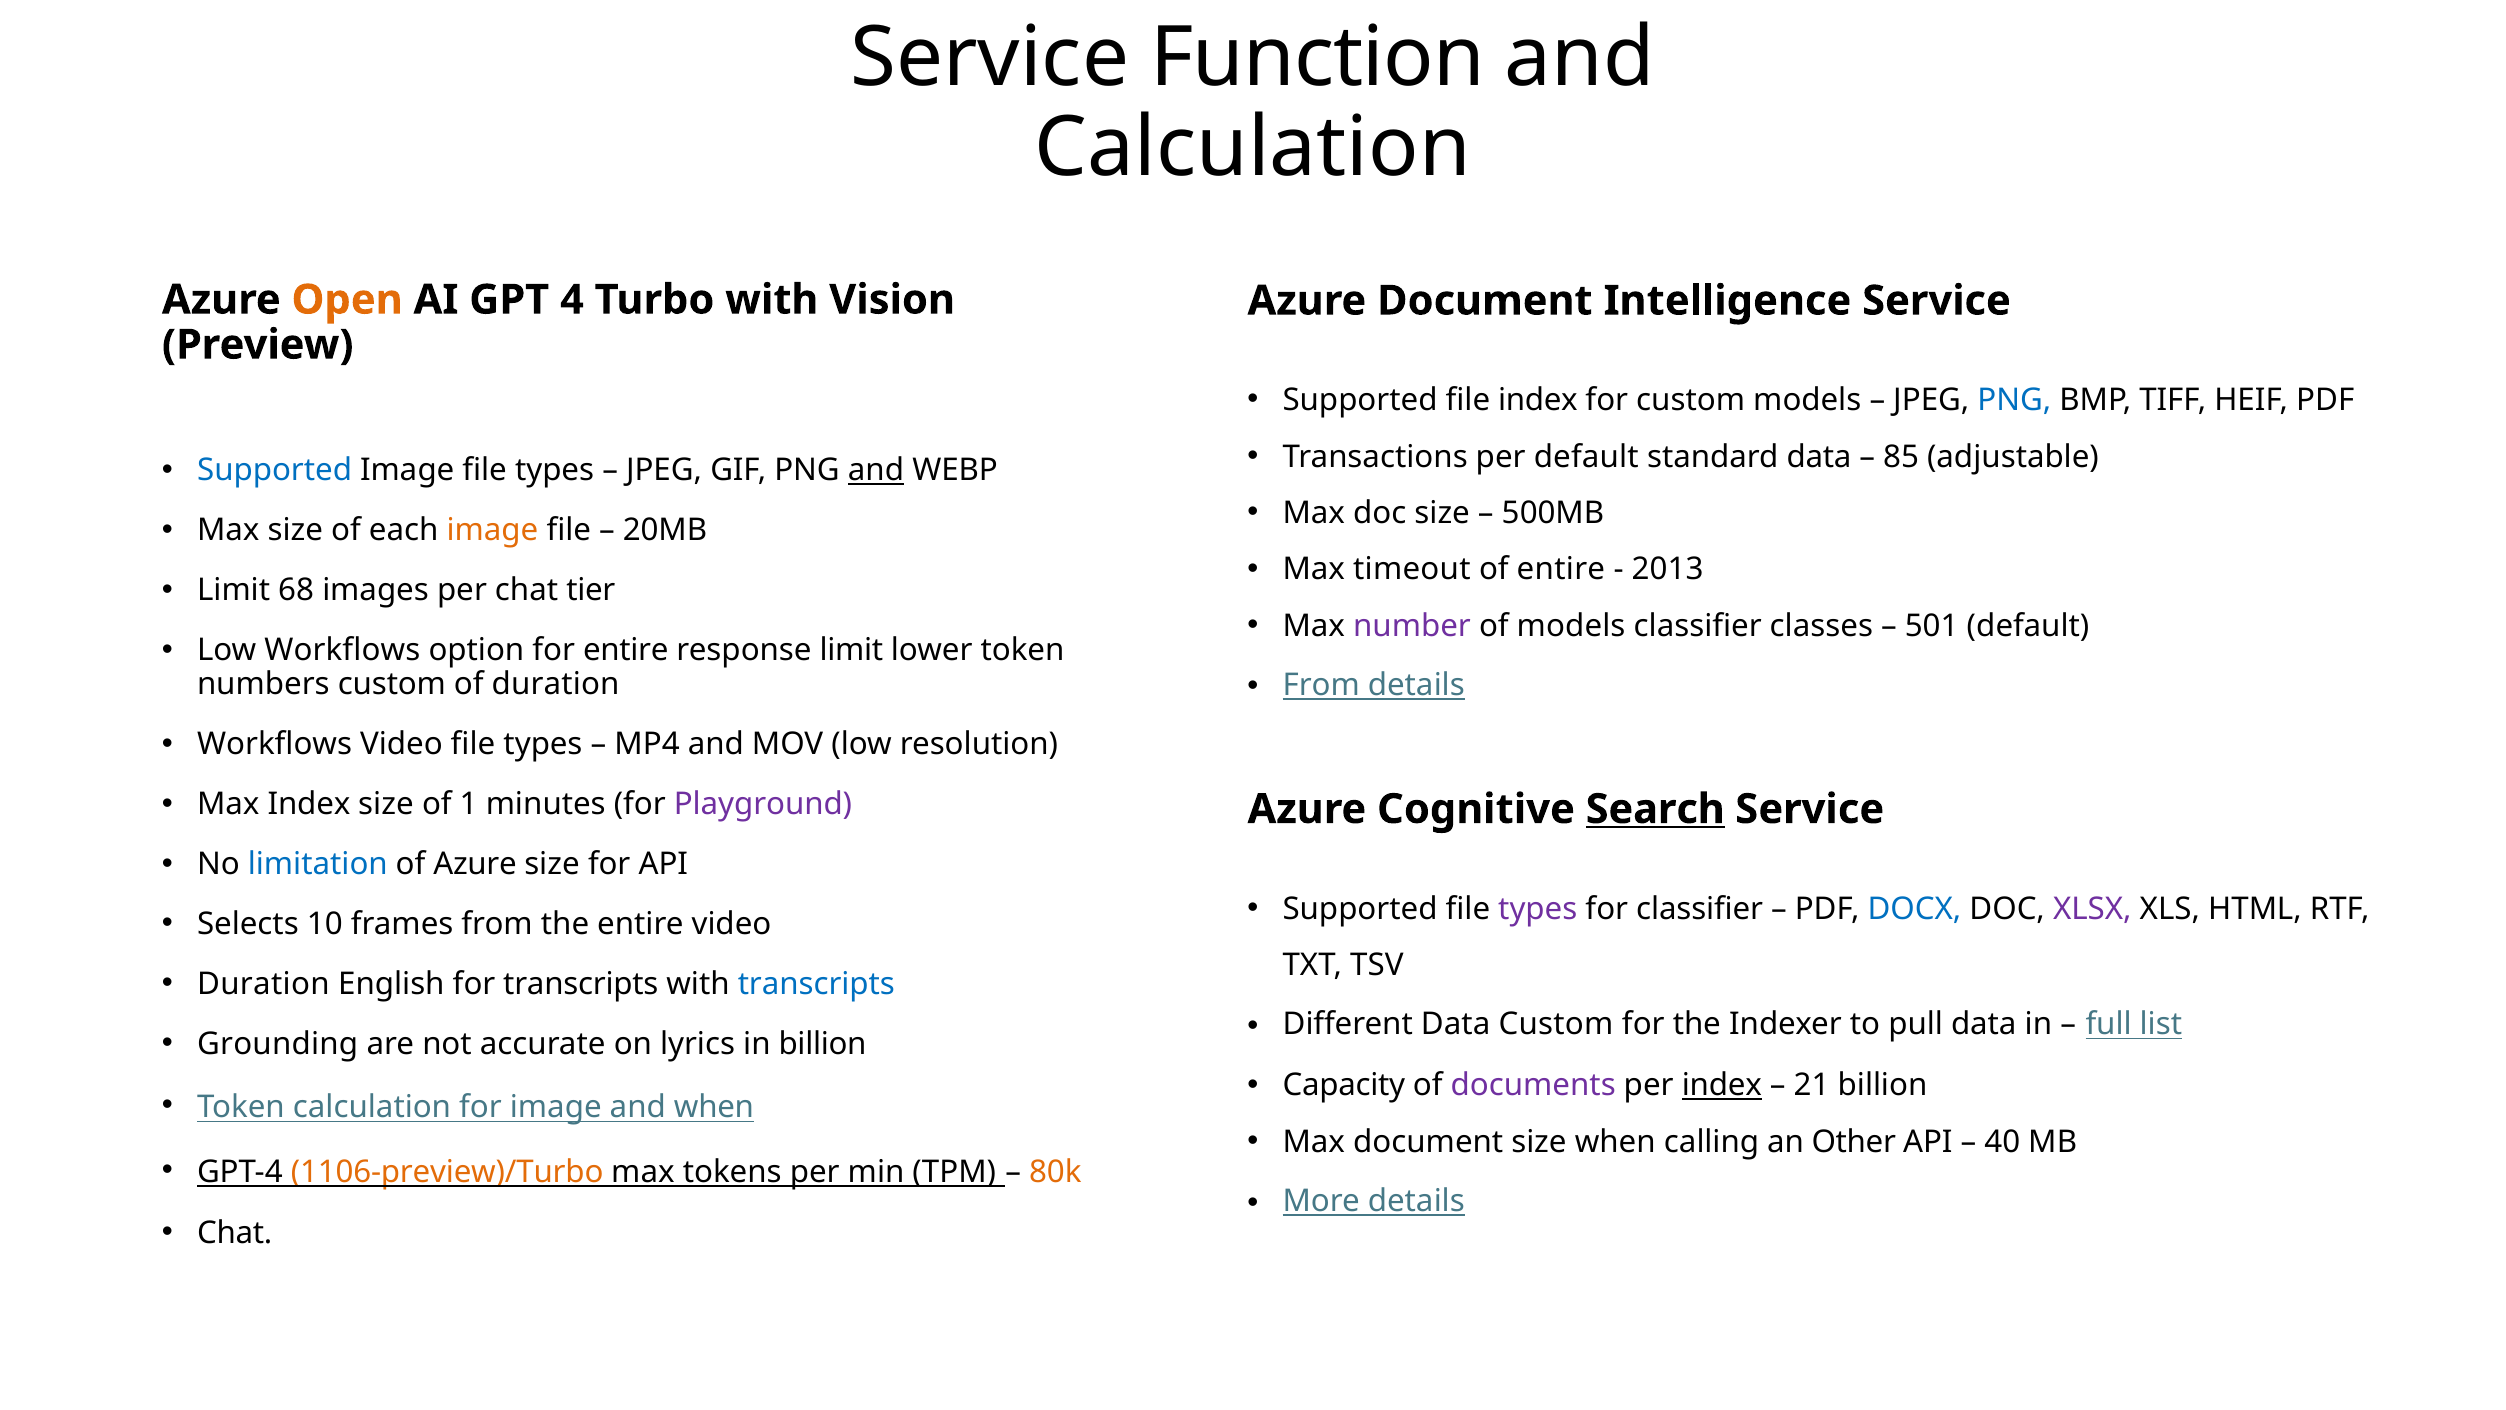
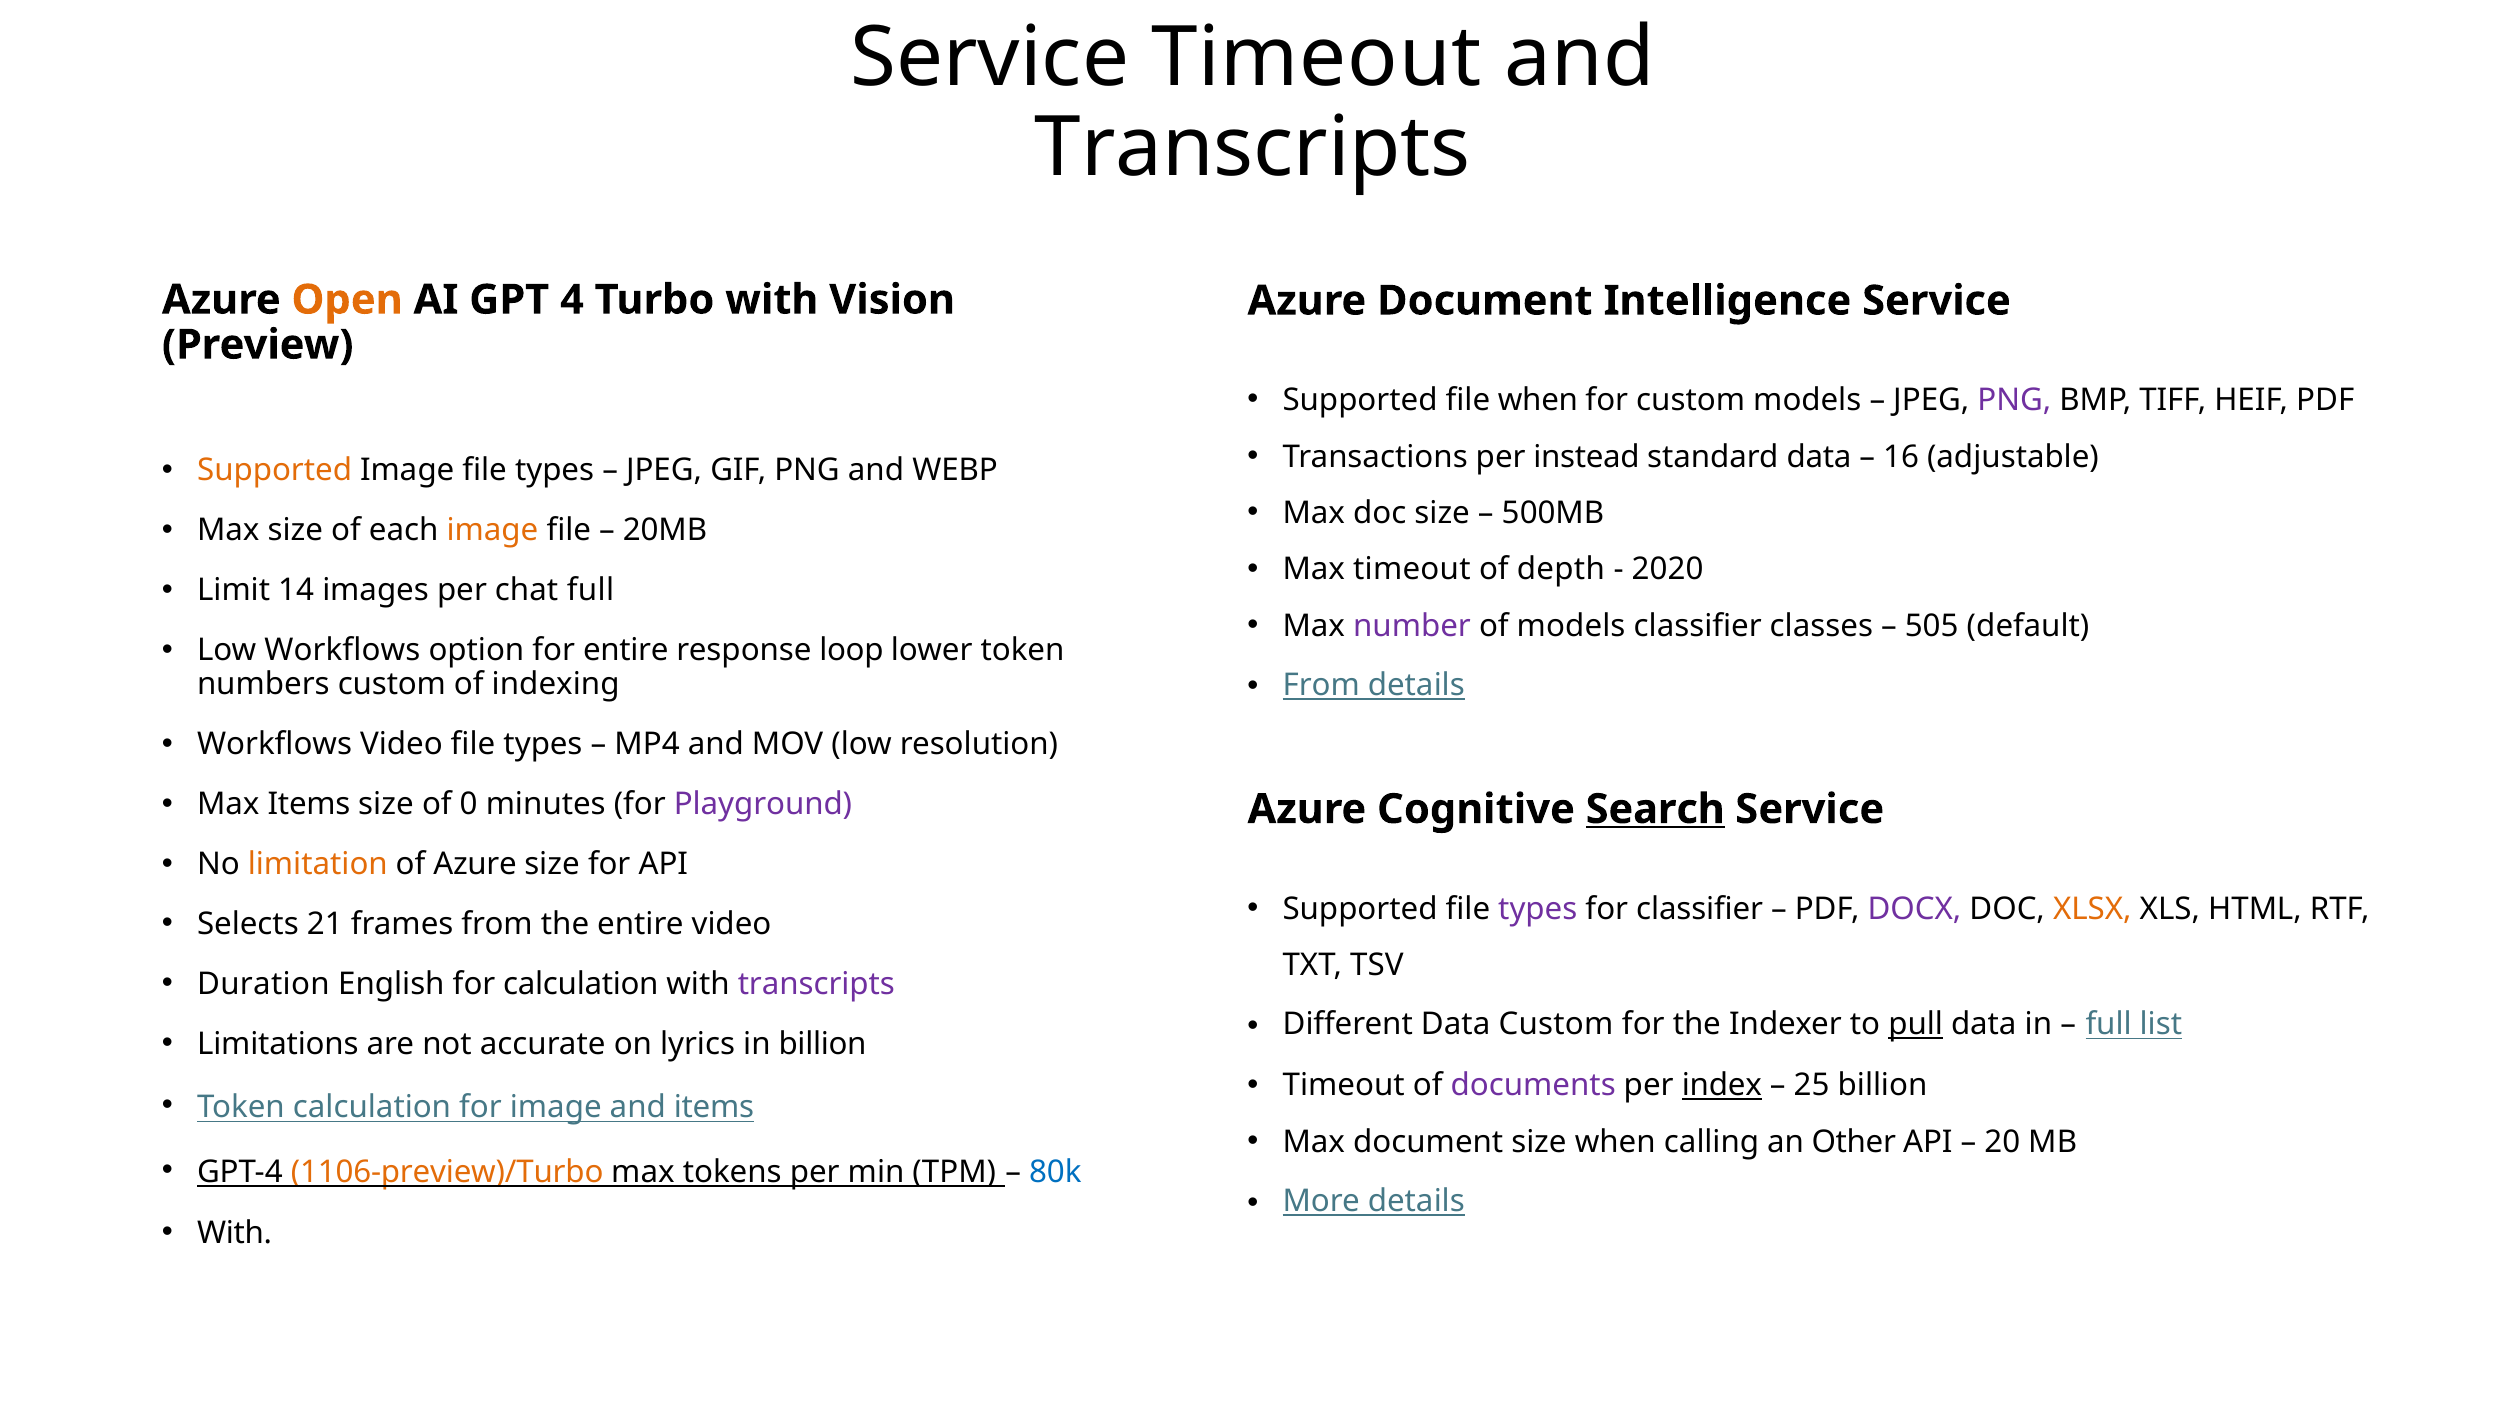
Service Function: Function -> Timeout (1317, 58)
Calculation: Calculation -> Transcripts (1253, 148)
file index: index -> when (1538, 400)
PNG colour: blue -> purple (2014, 400)
per default: default -> instead (1586, 457)
85: 85 -> 16 (1901, 457)
Supported colour: blue -> orange (275, 470)
and underline: present -> none (876, 470)
of entire: entire -> depth (1561, 569)
2013: 2013 -> 2020 (1668, 569)
68: 68 -> 14 (296, 590)
chat tier: tier -> full (591, 590)
501: 501 -> 505 (1932, 626)
response limit: limit -> loop (851, 650)
of duration: duration -> indexing (556, 684)
Max Index: Index -> Items (309, 804)
1: 1 -> 0 (469, 804)
limitation colour: blue -> orange (318, 864)
DOCX colour: blue -> purple (1914, 909)
XLSX colour: purple -> orange (2092, 909)
10: 10 -> 21 (325, 924)
for transcripts: transcripts -> calculation (581, 984)
transcripts colour: blue -> purple (816, 984)
pull underline: none -> present (1916, 1024)
Grounding: Grounding -> Limitations (278, 1044)
Capacity: Capacity -> Timeout (1344, 1085)
21: 21 -> 25 (1812, 1085)
and when: when -> items (714, 1107)
40: 40 -> 20 (2002, 1142)
80k colour: orange -> blue (1055, 1172)
Chat: Chat -> With (235, 1232)
